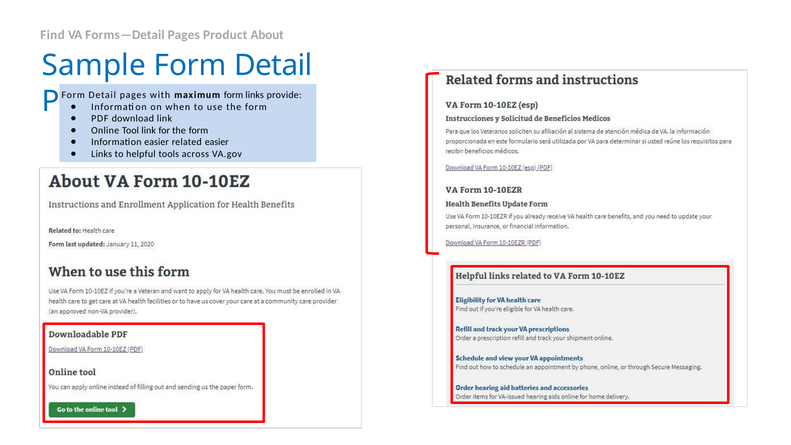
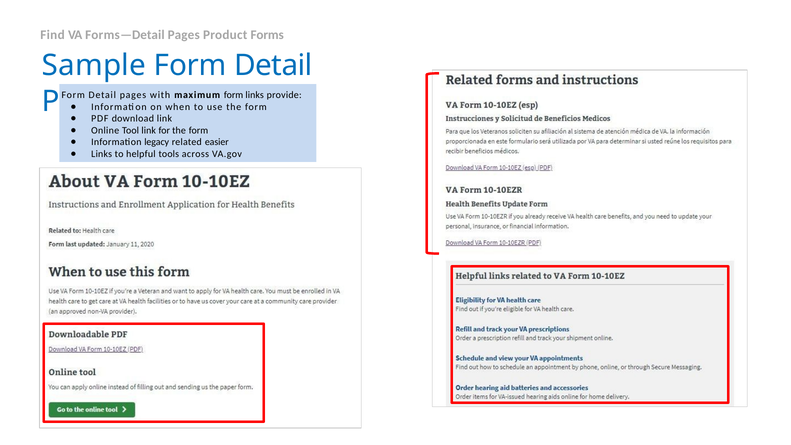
About: About -> Forms (267, 35)
Information easier: easier -> legacy (157, 142)
